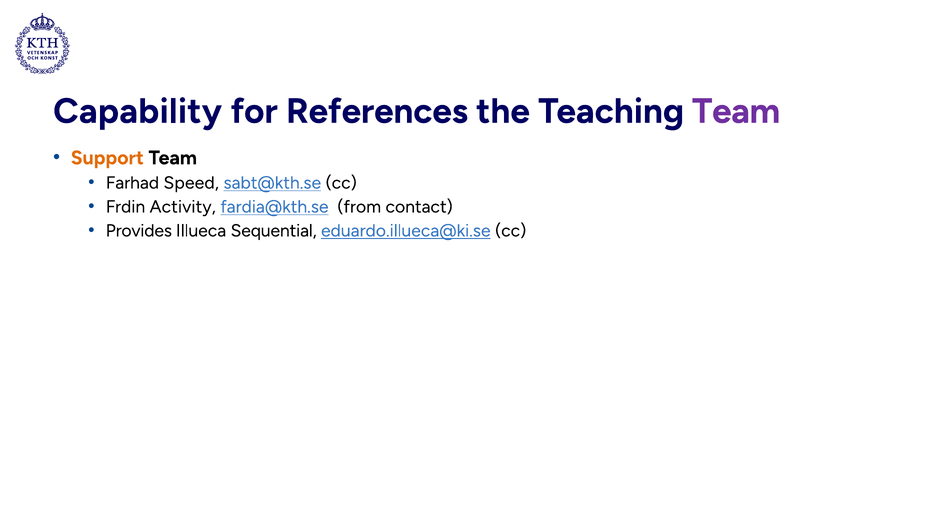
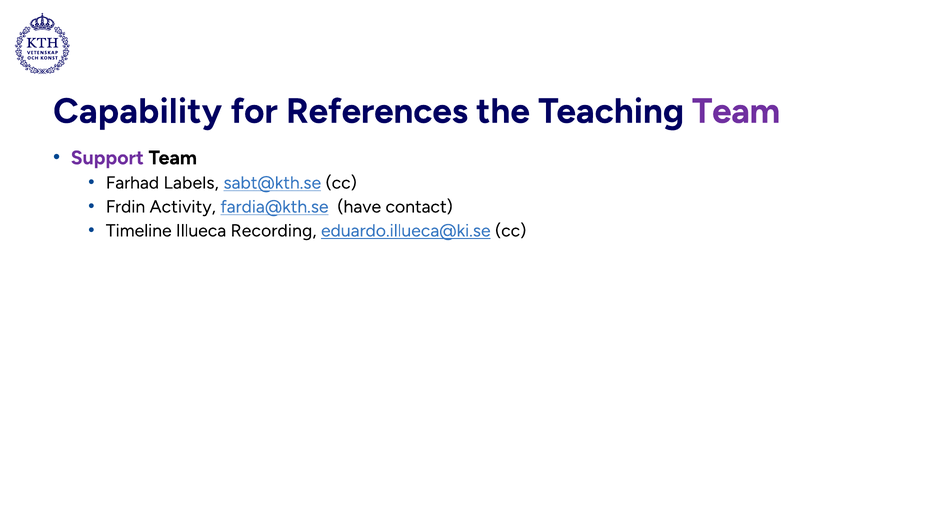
Support colour: orange -> purple (107, 158)
Speed: Speed -> Labels (191, 183)
from: from -> have (359, 207)
Provides: Provides -> Timeline (139, 231)
Sequential: Sequential -> Recording (274, 231)
